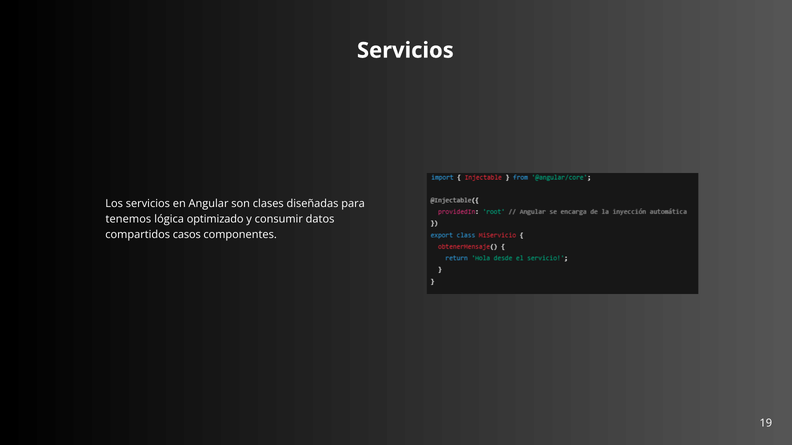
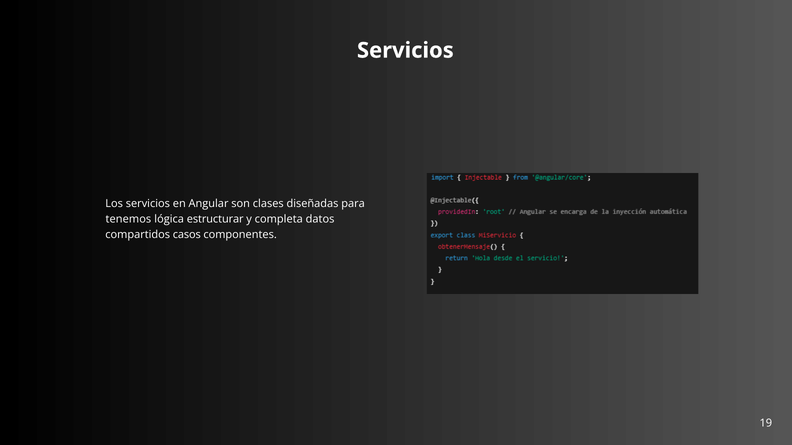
optimizado: optimizado -> estructurar (215, 219)
consumir: consumir -> completa (279, 219)
